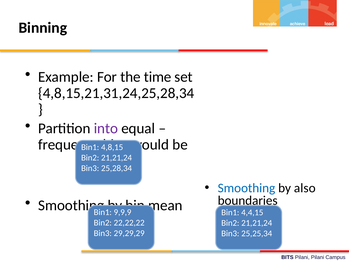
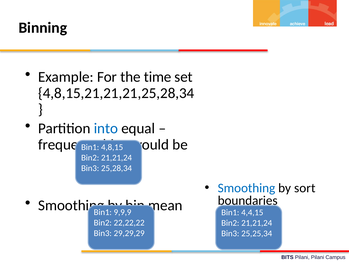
4,8,15,21,31,24,25,28,34: 4,8,15,21,31,24,25,28,34 -> 4,8,15,21,21,21,25,28,34 (116, 93)
into colour: purple -> blue (106, 128)
also: also -> sort (305, 188)
